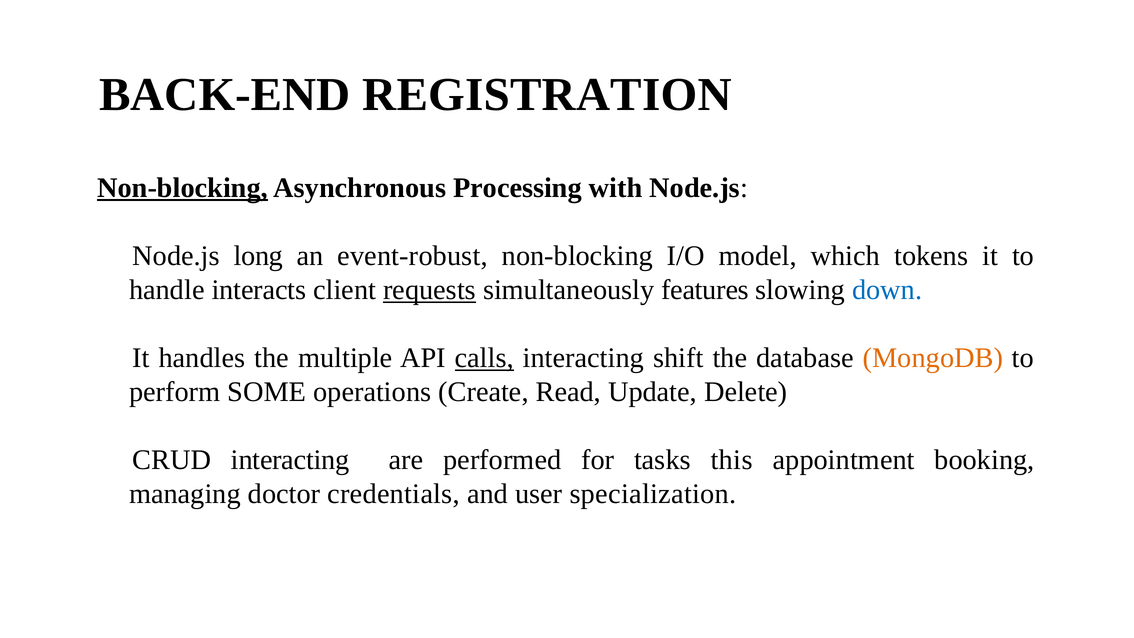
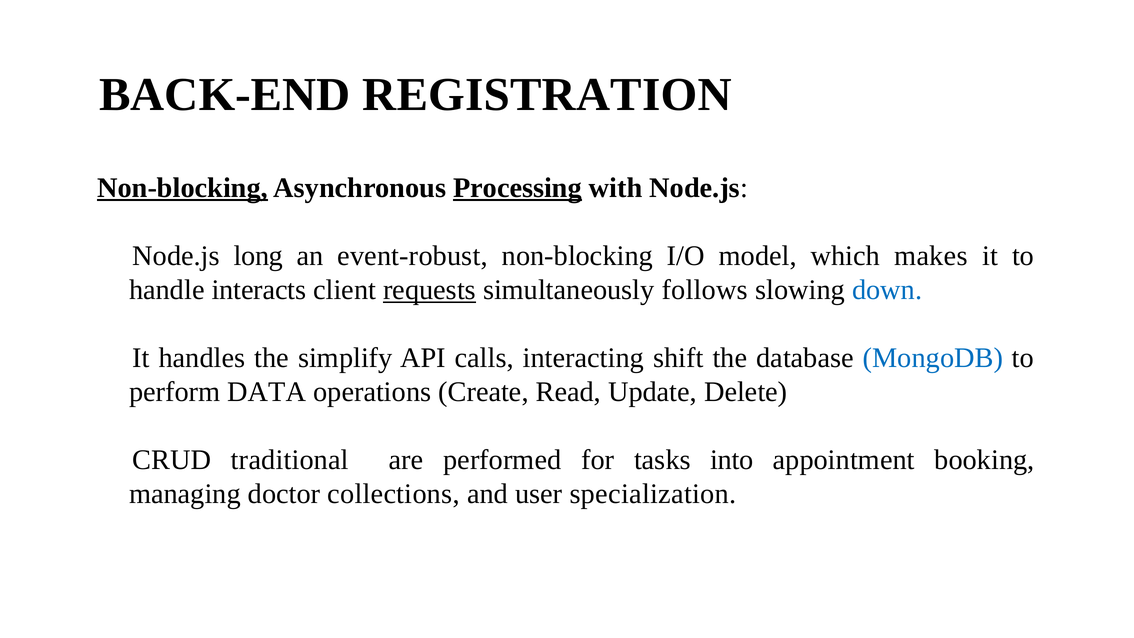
Processing underline: none -> present (518, 188)
tokens: tokens -> makes (931, 256)
features: features -> follows (705, 290)
multiple: multiple -> simplify (345, 358)
calls underline: present -> none (484, 358)
MongoDB colour: orange -> blue (933, 358)
SOME: SOME -> DATA (267, 392)
interacting: interacting -> traditional (290, 460)
this: this -> into (732, 460)
credentials: credentials -> collections (394, 494)
